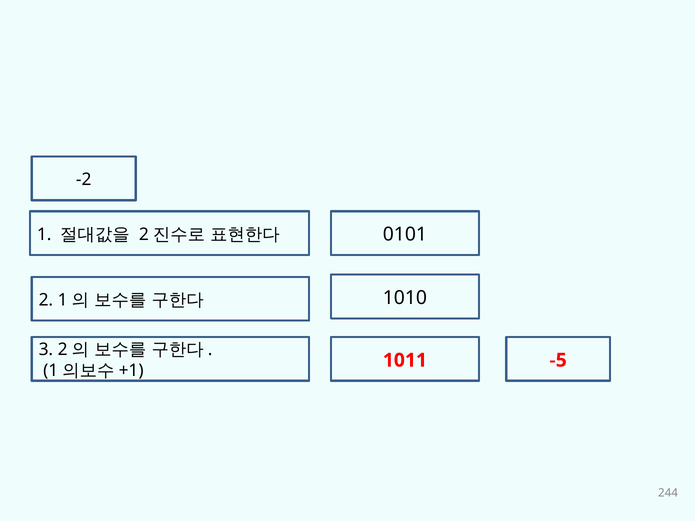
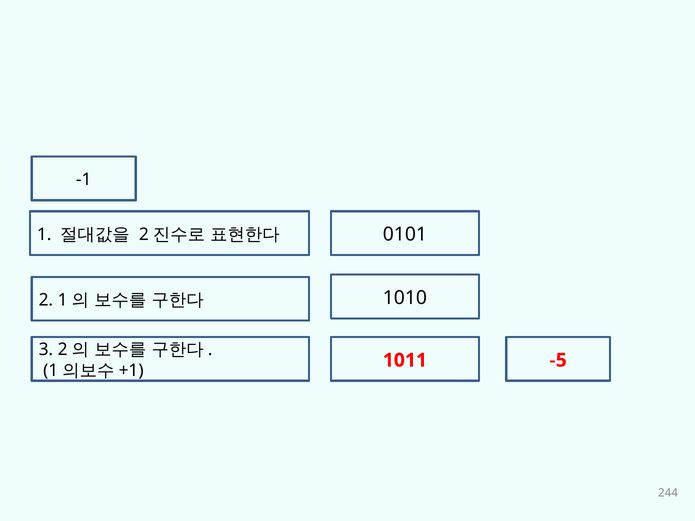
-2: -2 -> -1 (84, 180)
